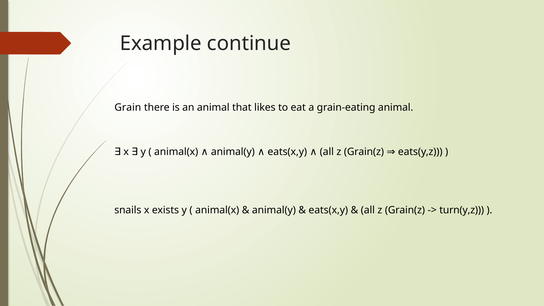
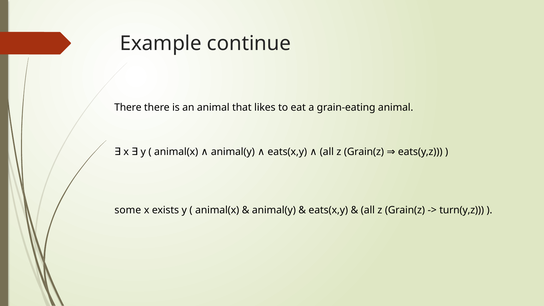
Grain: Grain -> There (128, 108)
snails: snails -> some (128, 210)
